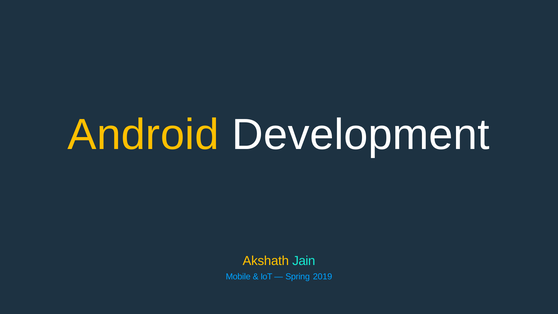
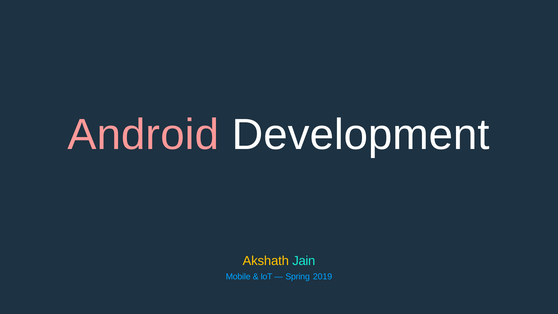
Android colour: yellow -> pink (143, 135)
